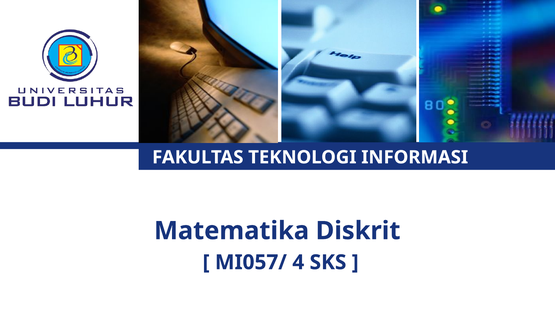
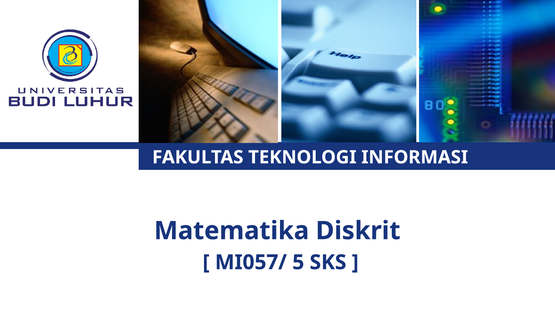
4: 4 -> 5 (298, 263)
